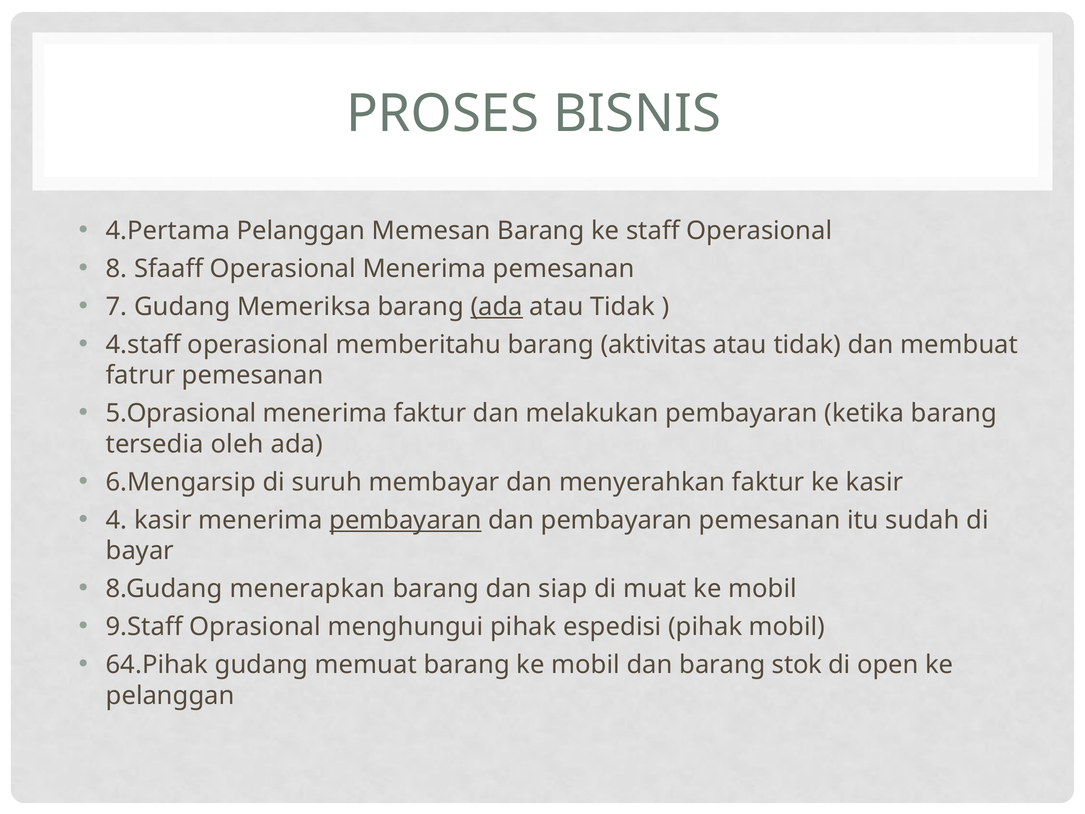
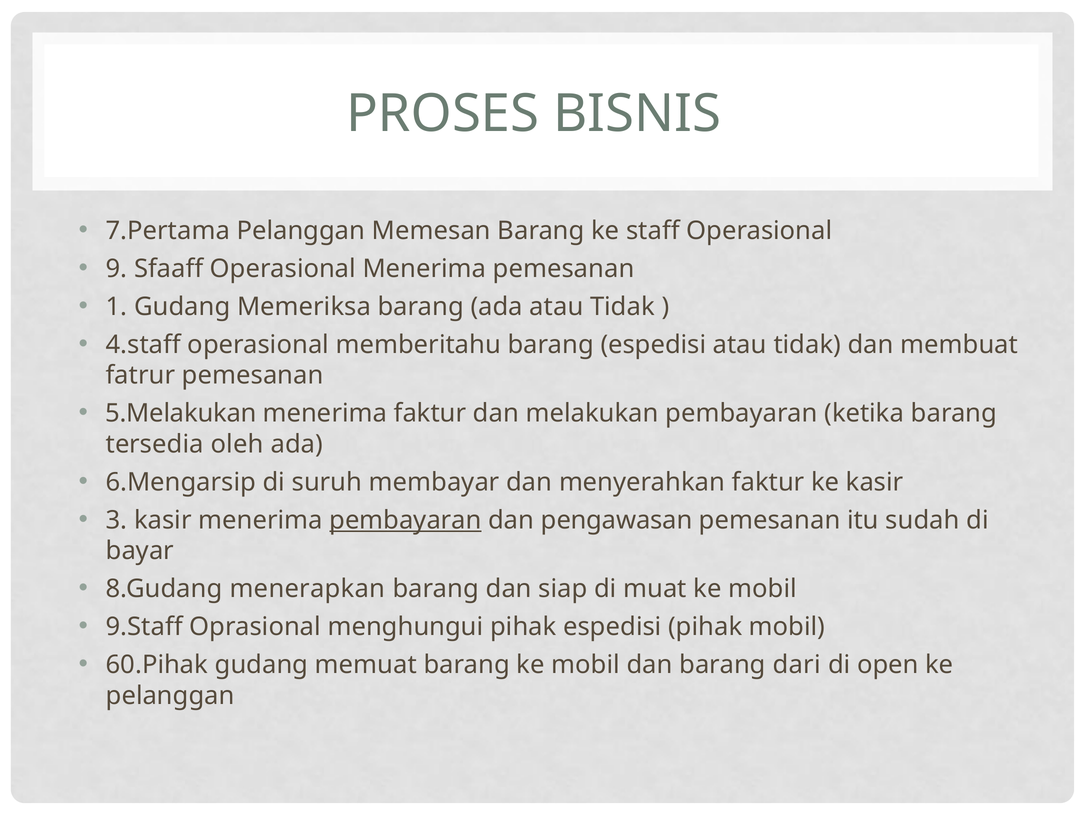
4.Pertama: 4.Pertama -> 7.Pertama (168, 231)
8: 8 -> 9 (117, 269)
7: 7 -> 1 (117, 306)
ada underline: present -> none (497, 306)
barang aktivitas: aktivitas -> espedisi (653, 344)
5.Oprasional: 5.Oprasional -> 5.Melakukan (181, 413)
4: 4 -> 3 (117, 520)
dan pembayaran: pembayaran -> pengawasan (617, 520)
64.Pihak: 64.Pihak -> 60.Pihak (157, 665)
stok: stok -> dari (797, 665)
